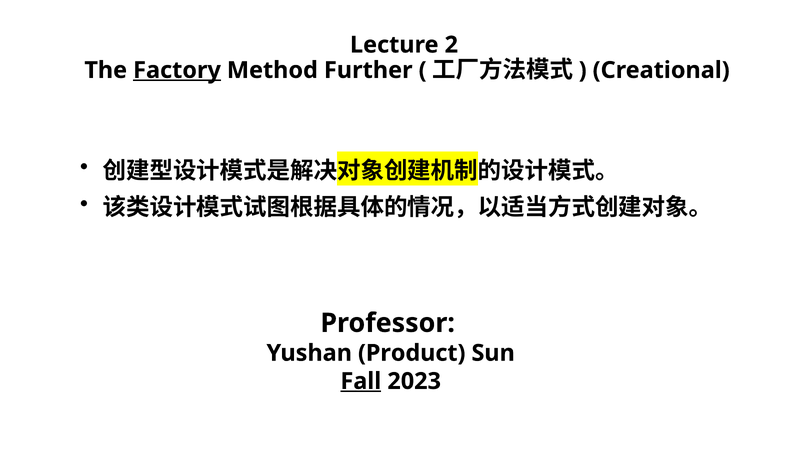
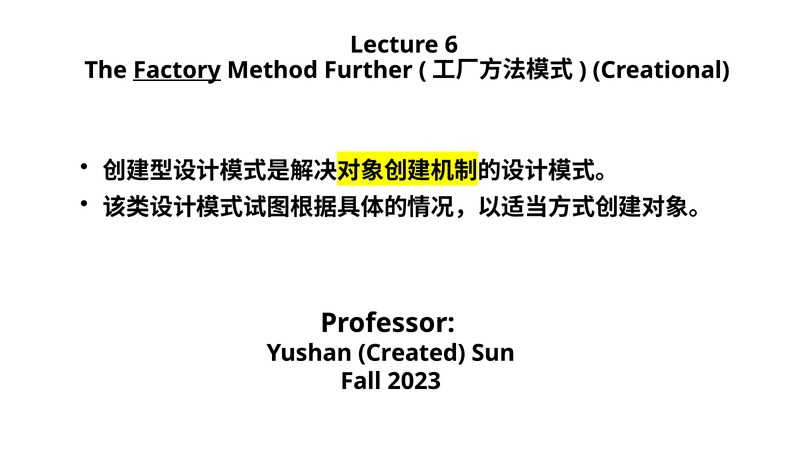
2: 2 -> 6 (451, 45)
Product: Product -> Created (412, 353)
Fall underline: present -> none (361, 381)
